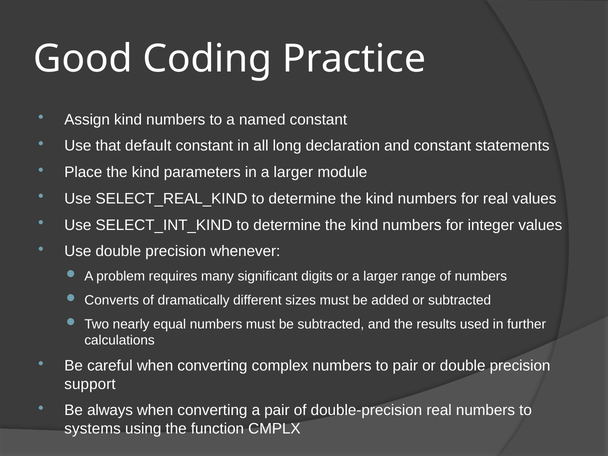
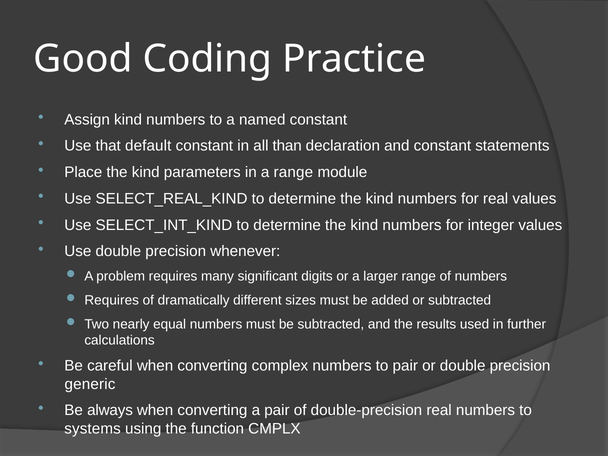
long: long -> than (287, 146)
in a larger: larger -> range (293, 172)
Converts: Converts -> Requires (112, 300)
support: support -> generic (90, 384)
